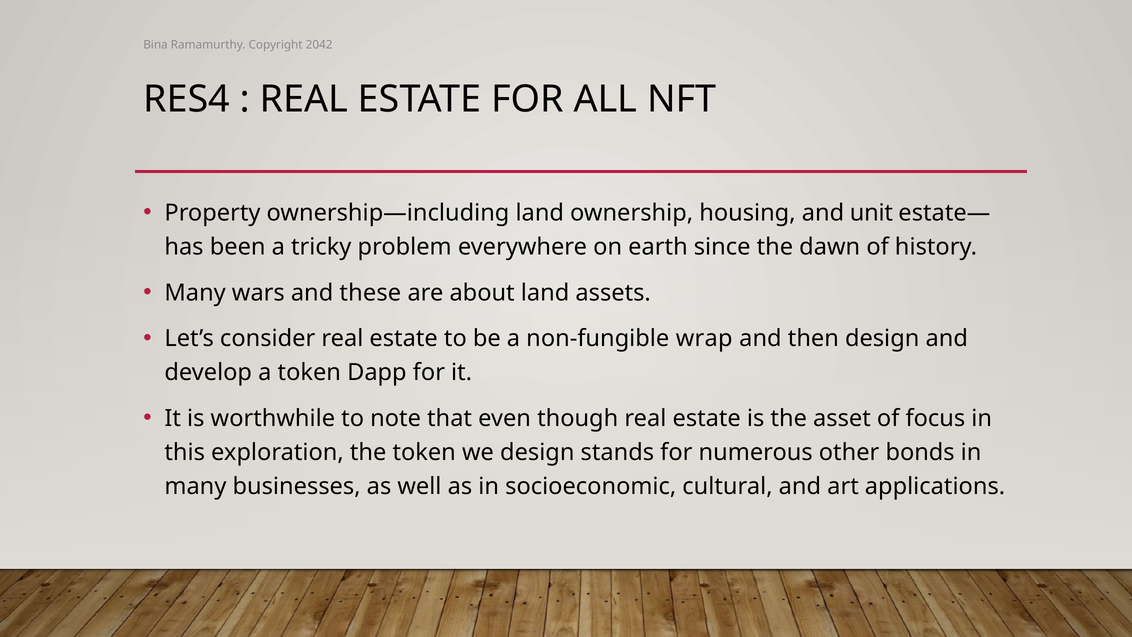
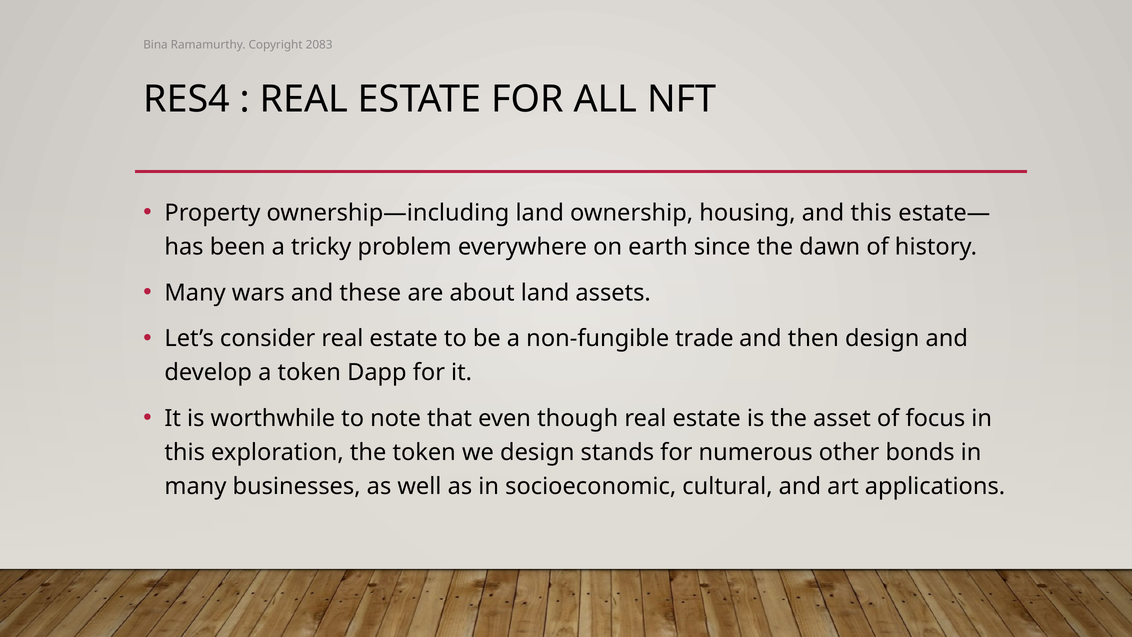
2042: 2042 -> 2083 (319, 45)
and unit: unit -> this (871, 213)
wrap: wrap -> trade (704, 338)
